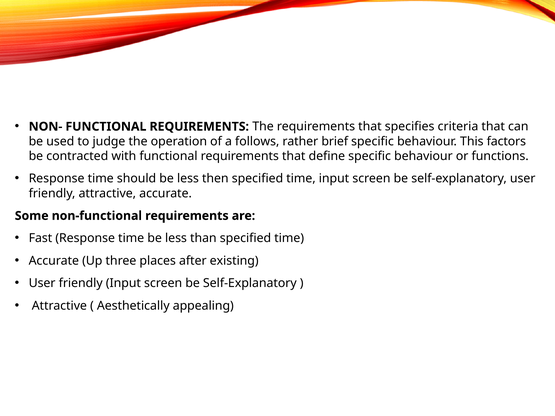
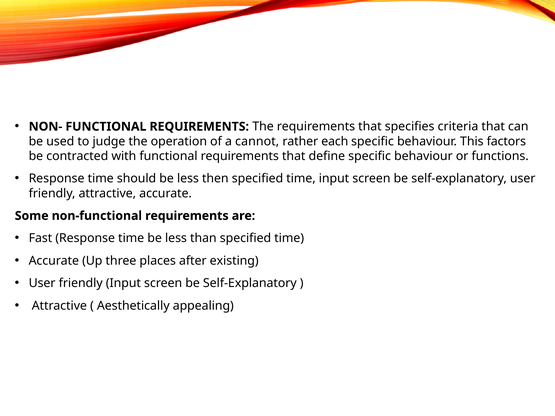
follows: follows -> cannot (257, 141)
brief: brief -> each (335, 141)
